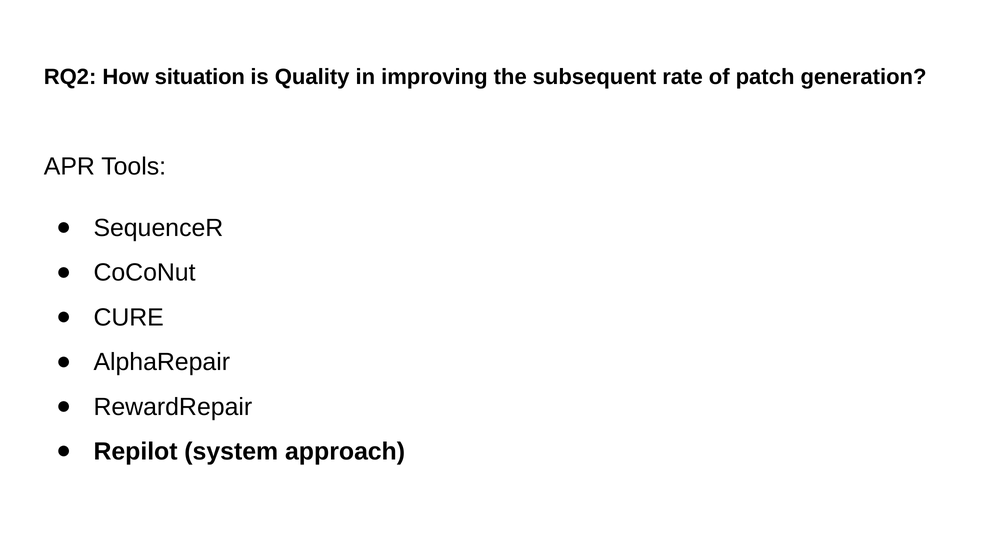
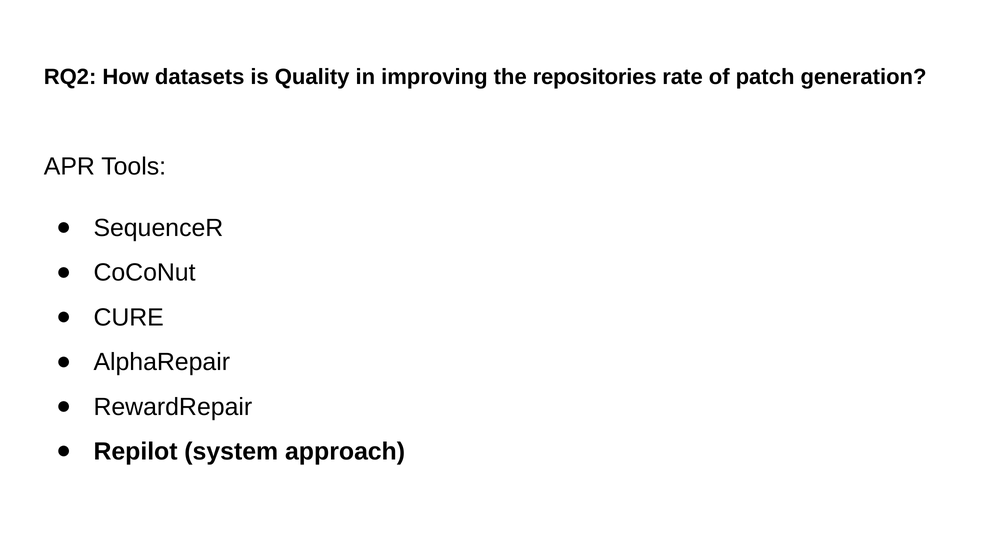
situation: situation -> datasets (200, 77)
subsequent: subsequent -> repositories (595, 77)
